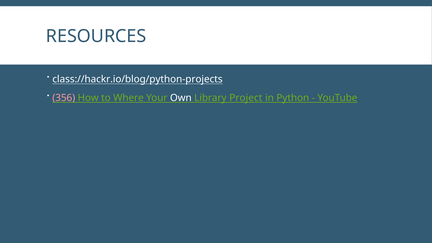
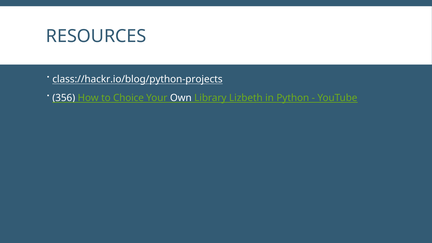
356 colour: pink -> white (64, 98)
Where: Where -> Choice (129, 98)
Project: Project -> Lizbeth (246, 98)
